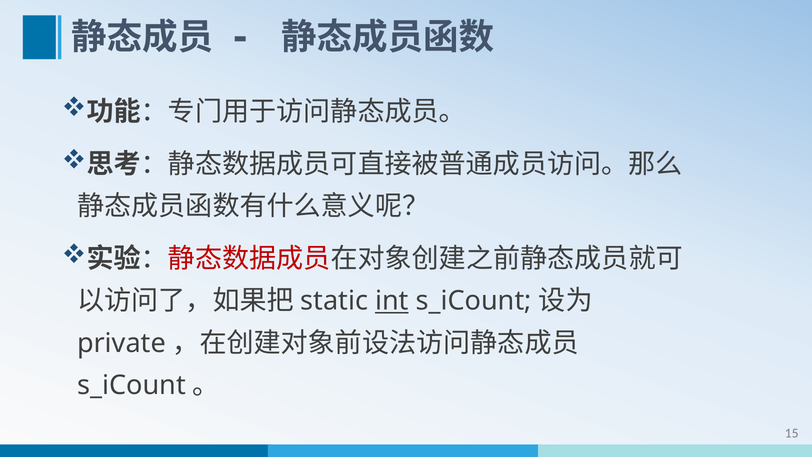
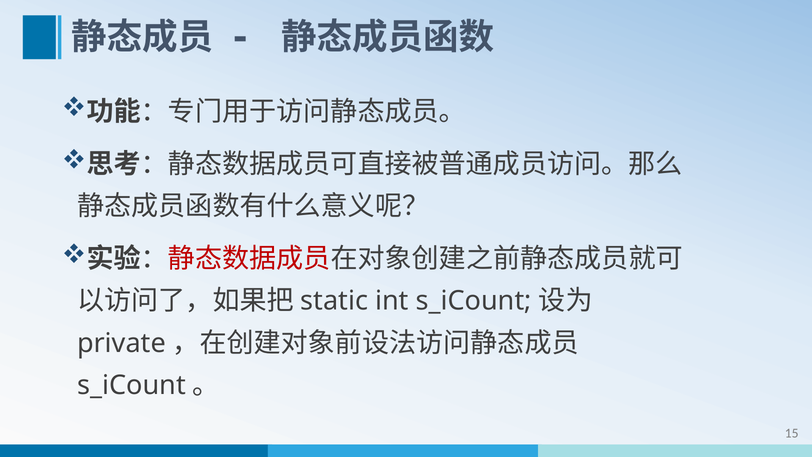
int underline: present -> none (392, 301)
